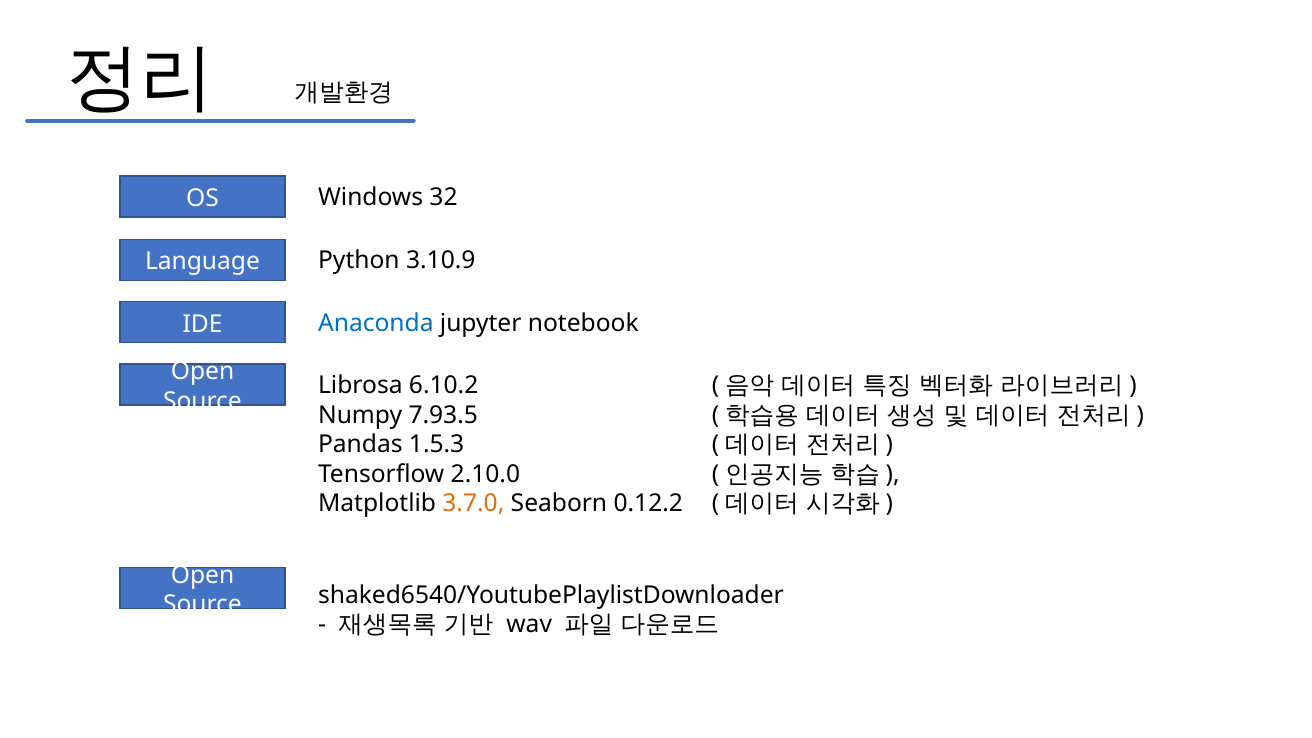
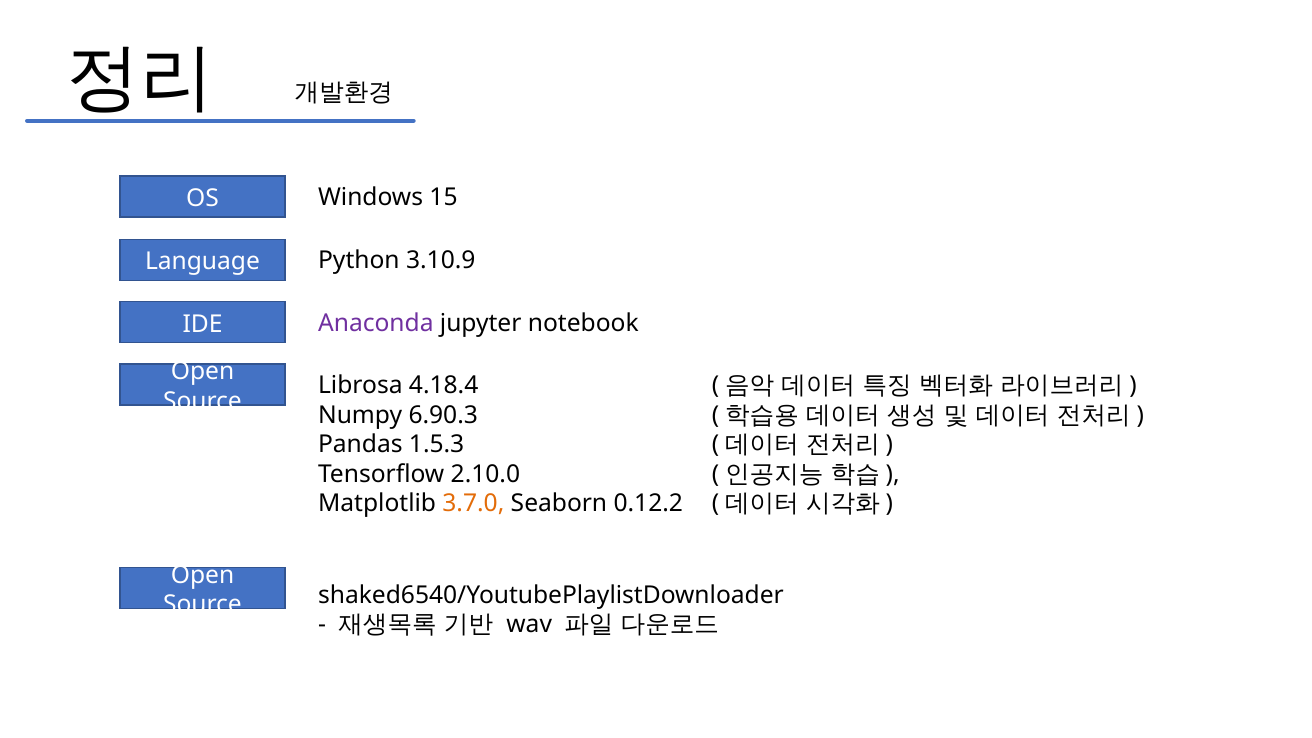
32: 32 -> 15 (444, 197)
Anaconda colour: blue -> purple (376, 323)
6.10.2: 6.10.2 -> 4.18.4 (444, 385)
7.93.5: 7.93.5 -> 6.90.3 (443, 415)
